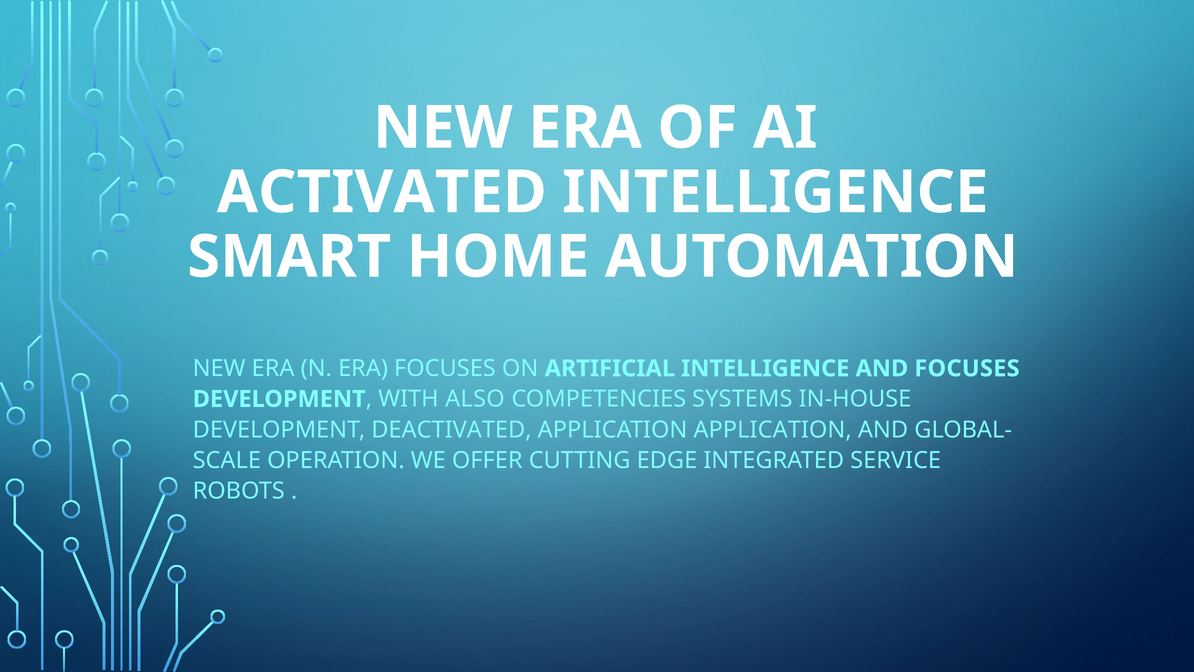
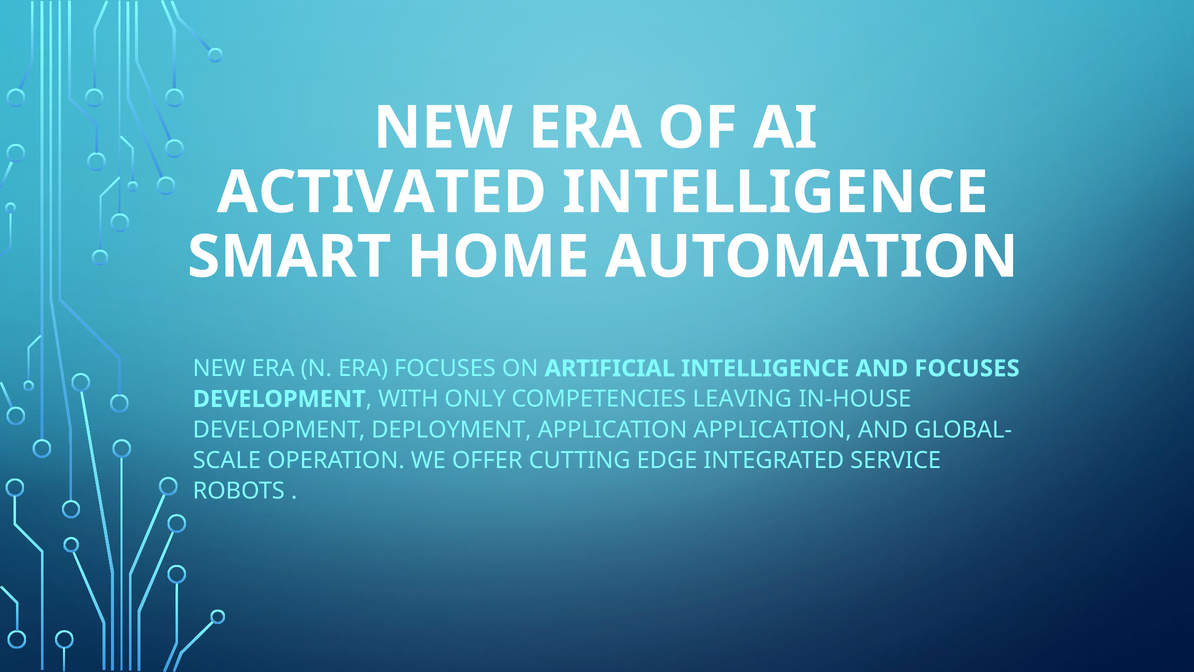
ALSO: ALSO -> ONLY (475, 399)
SYSTEMS: SYSTEMS -> LEAVING (742, 399)
DEACTIVATED: DEACTIVATED -> DEPLOYMENT (451, 429)
